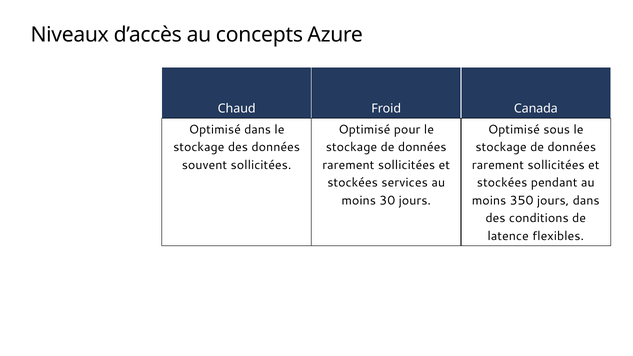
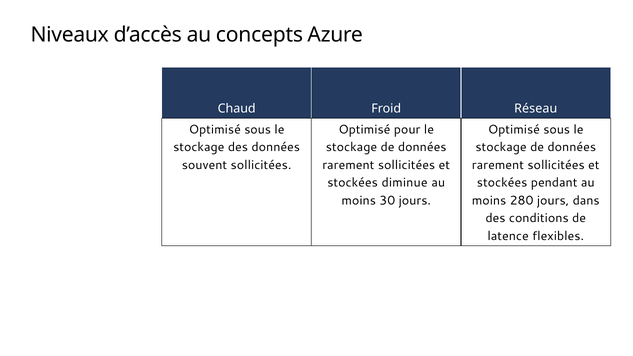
Canada: Canada -> Réseau (536, 109)
dans: dans -> sous (258, 130)
services: services -> diminue (405, 183)
350: 350 -> 280 (522, 200)
